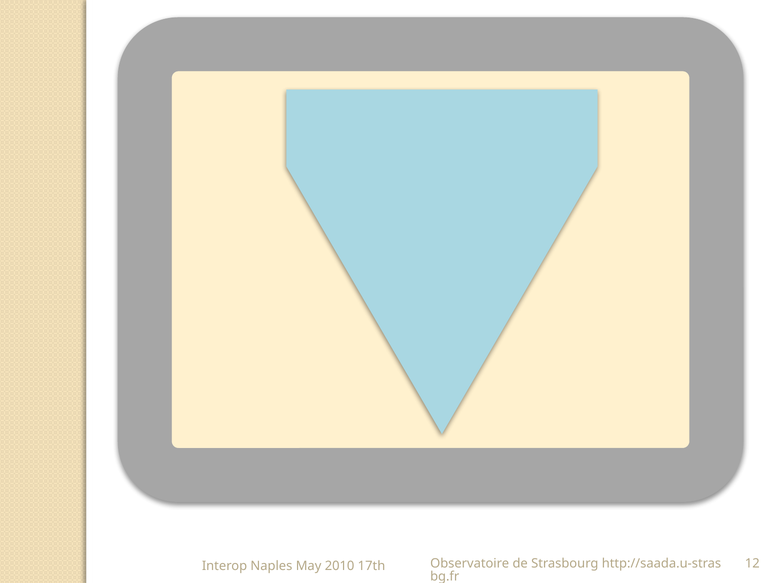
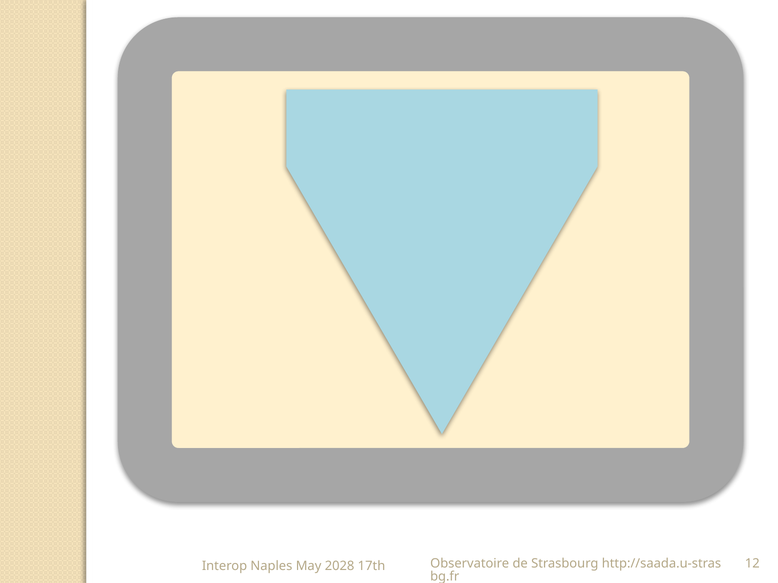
2010: 2010 -> 2028 (340, 566)
